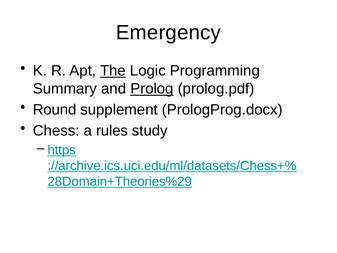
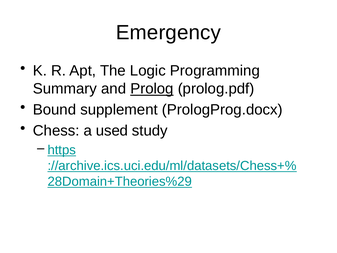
The underline: present -> none (113, 71)
Round: Round -> Bound (55, 110)
rules: rules -> used (112, 131)
